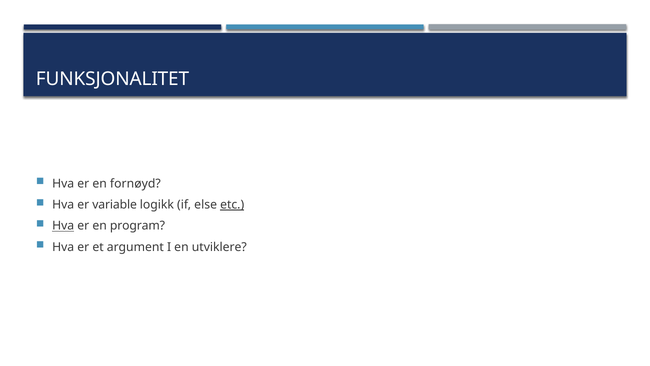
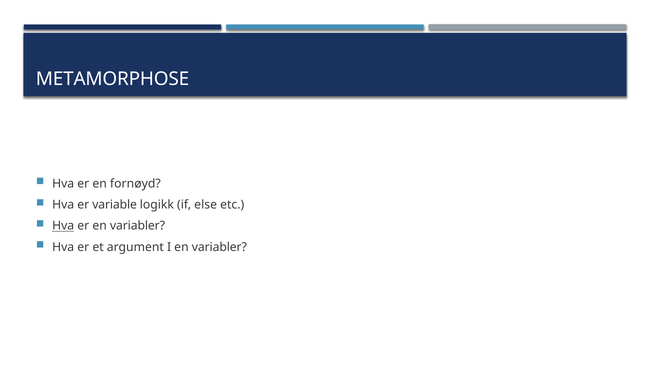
FUNKSJONALITET: FUNKSJONALITET -> METAMORPHOSE (113, 79)
etc underline: present -> none (232, 205)
er en program: program -> variabler (137, 226)
I en utviklere: utviklere -> variabler (219, 247)
